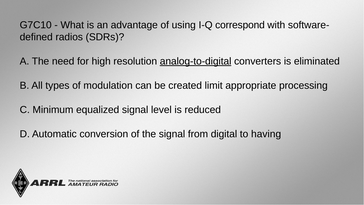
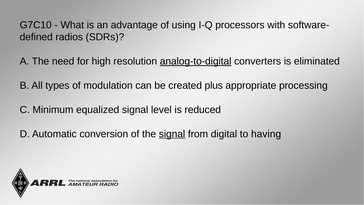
correspond: correspond -> processors (240, 25)
limit: limit -> plus (214, 85)
signal underline: none -> present (172, 134)
